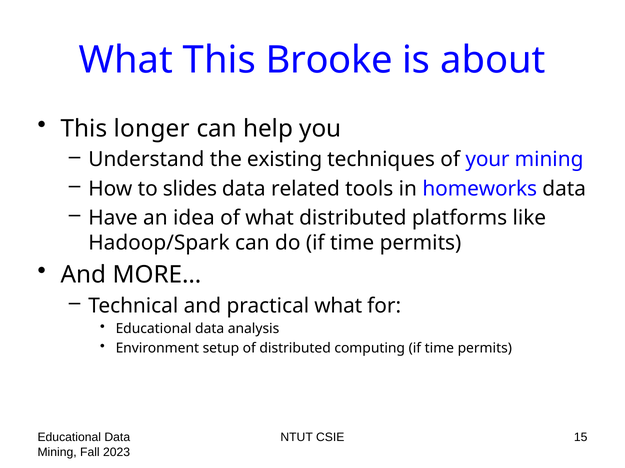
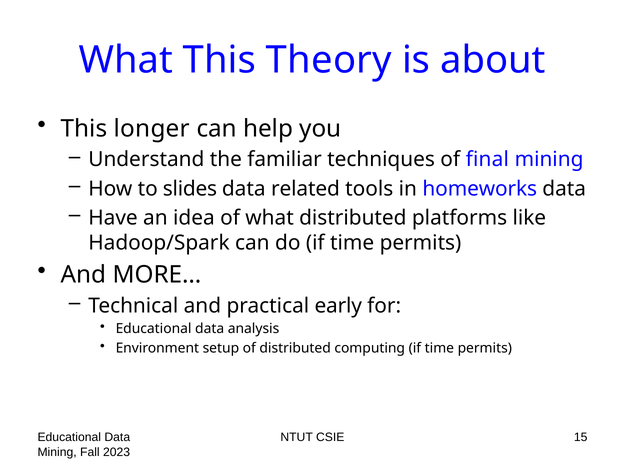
Brooke: Brooke -> Theory (329, 61)
existing: existing -> familiar (285, 160)
your: your -> final (487, 160)
practical what: what -> early (338, 306)
